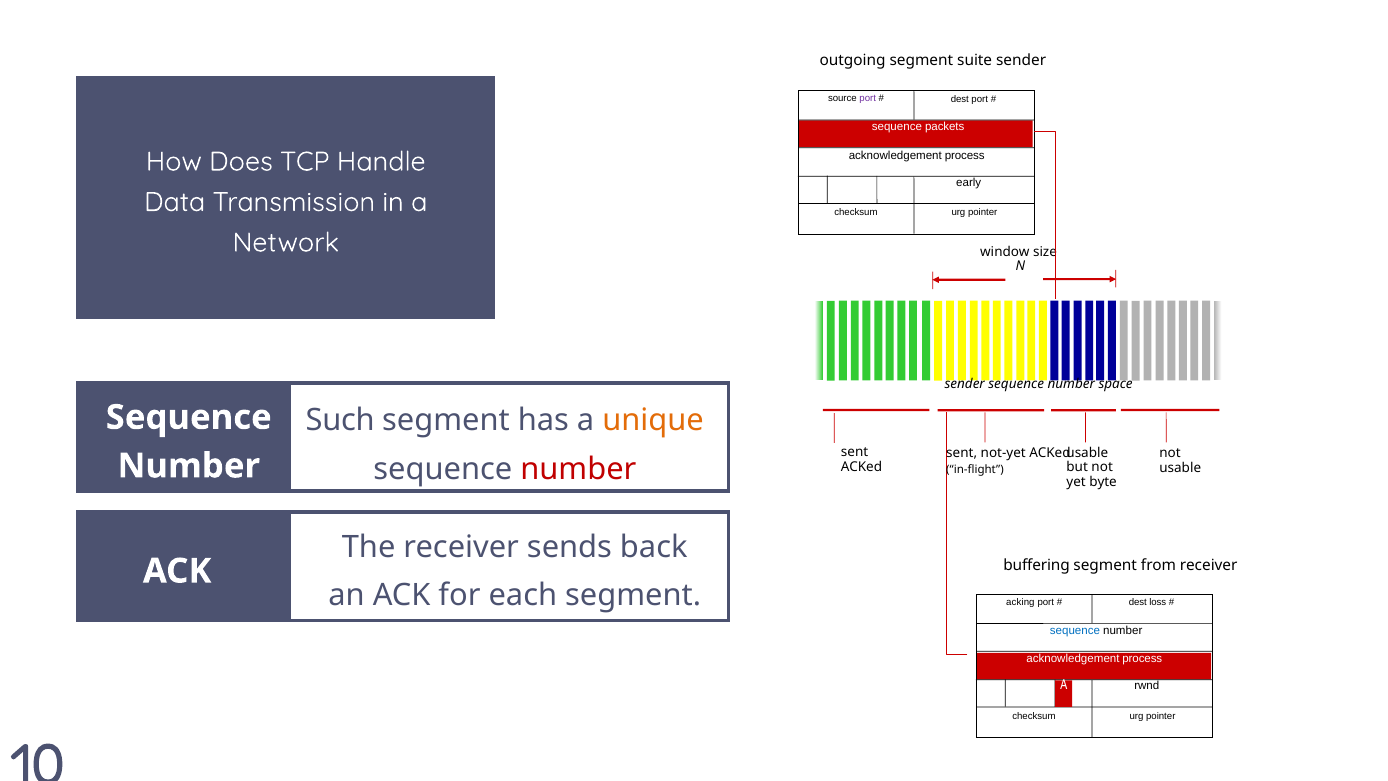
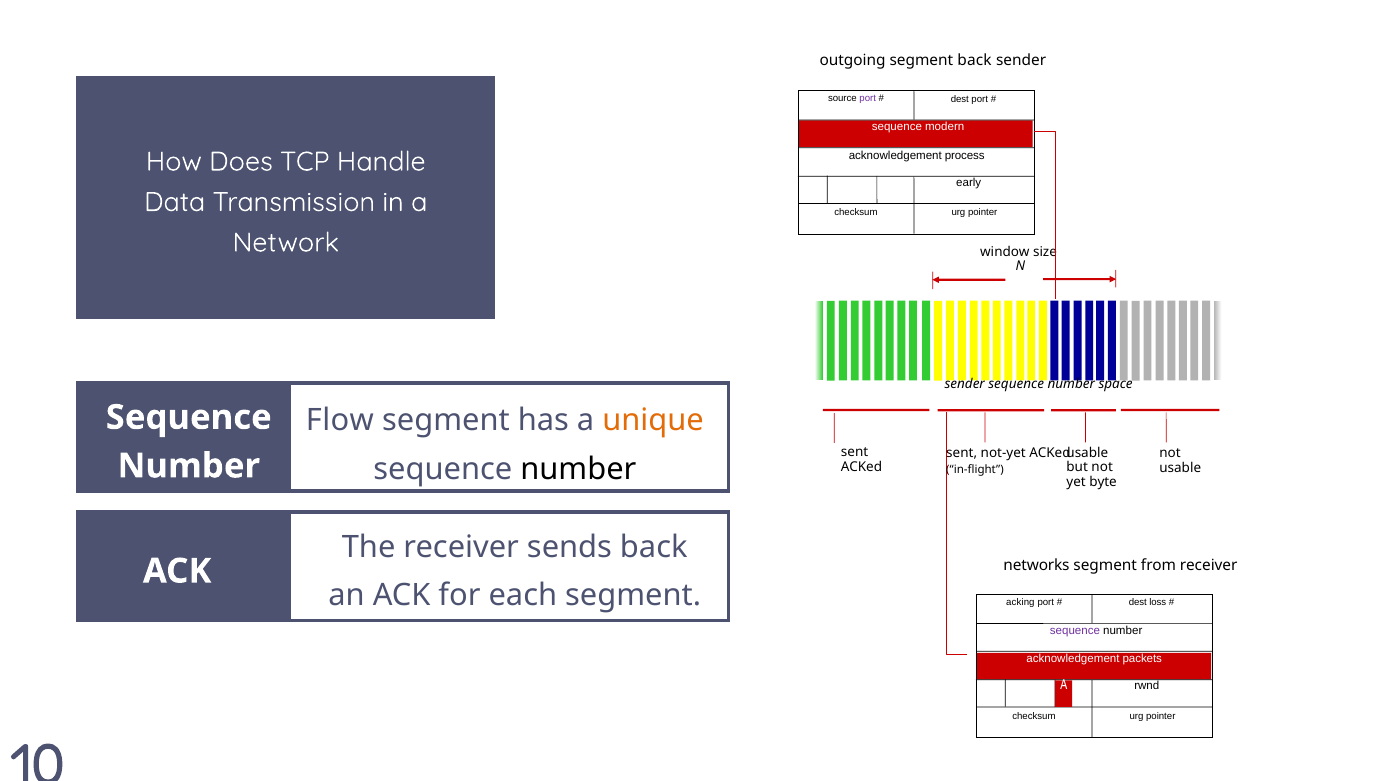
segment suite: suite -> back (975, 60)
packets: packets -> modern (945, 127)
Such: Such -> Flow (340, 420)
number colour: red -> black (578, 469)
buffering: buffering -> networks (1037, 565)
sequence colour: blue -> purple (1075, 630)
process: process -> packets (1142, 659)
